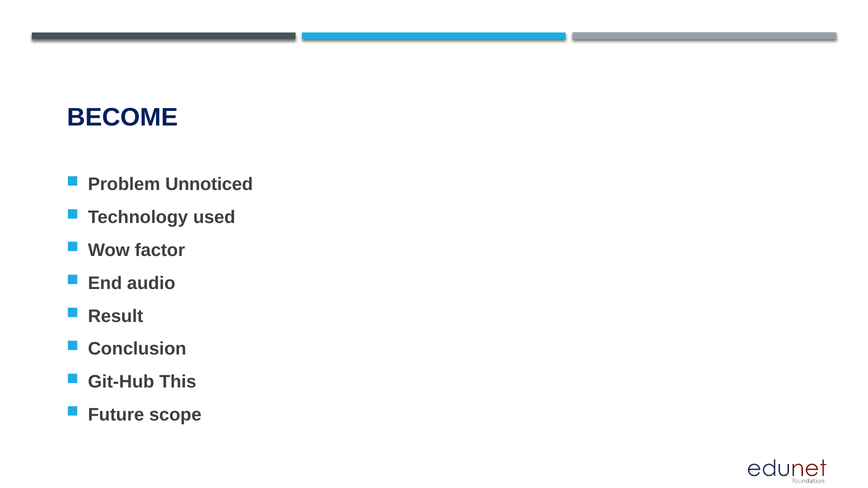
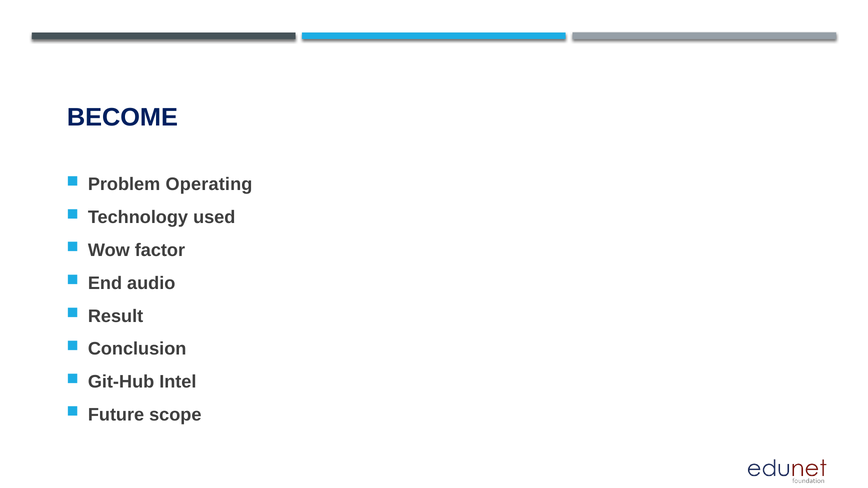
Unnoticed: Unnoticed -> Operating (209, 185)
This: This -> Intel (178, 382)
